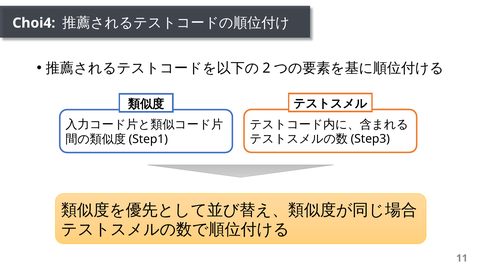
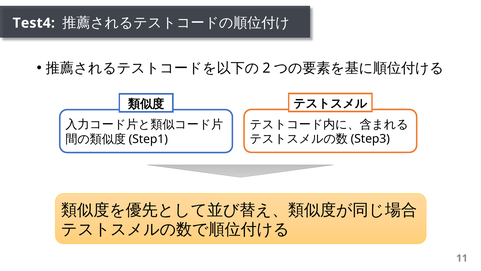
Choi4: Choi4 -> Test4 (34, 23)
